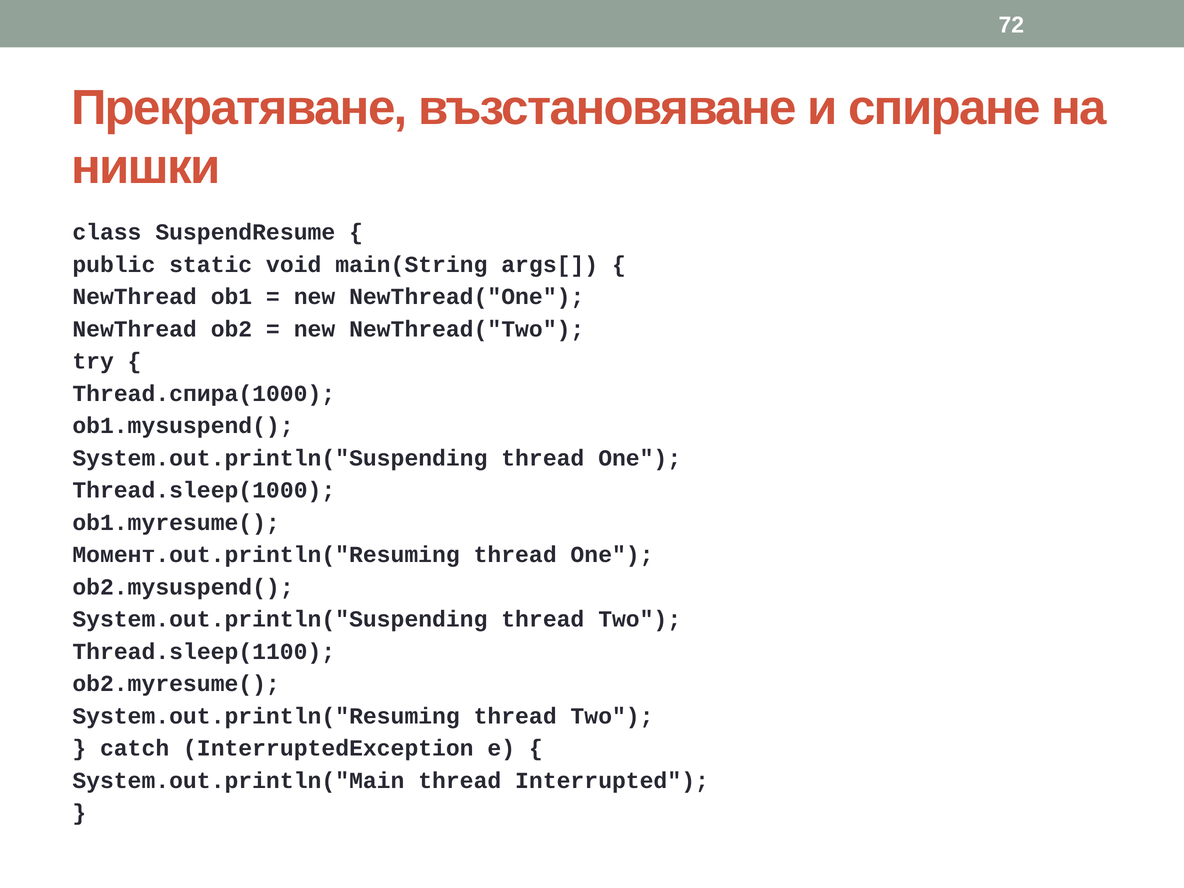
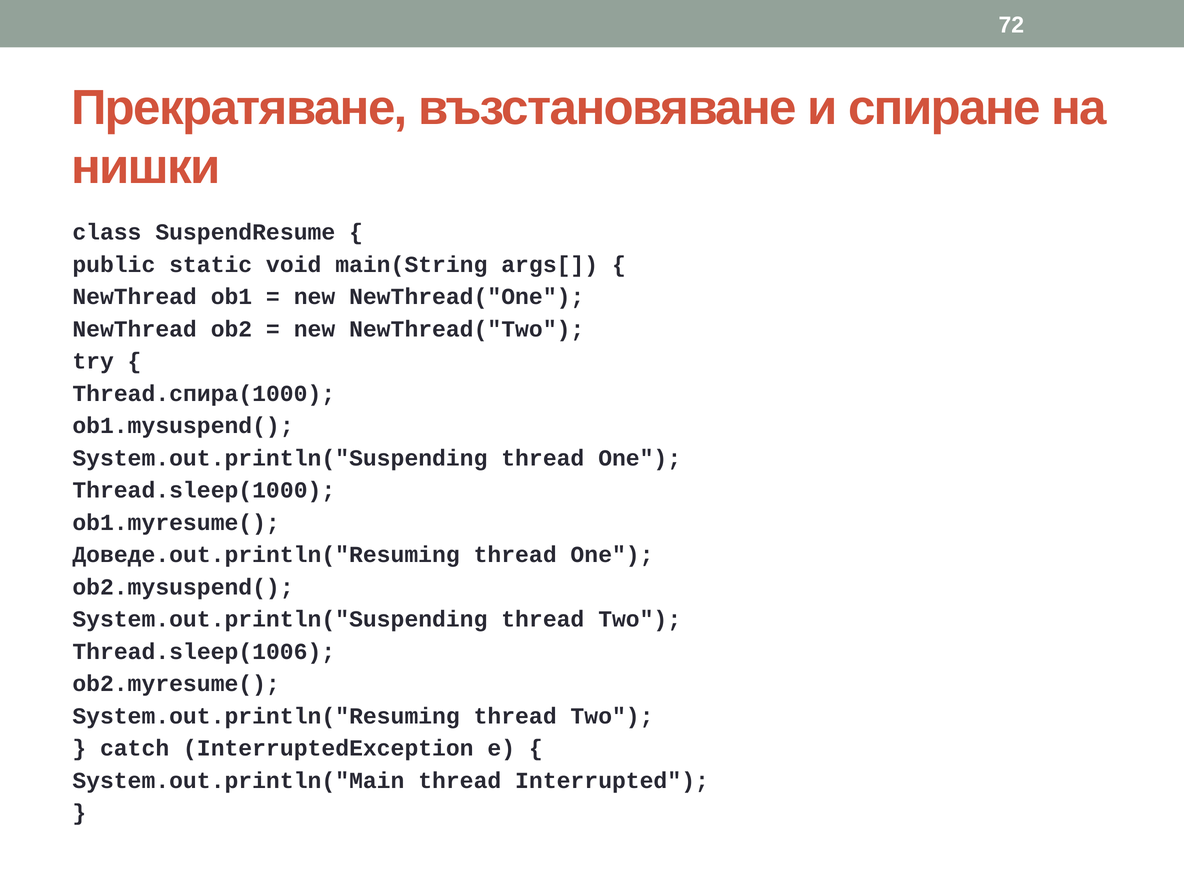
Момент.out.println("Resuming: Момент.out.println("Resuming -> Доведе.out.println("Resuming (266, 555)
Thread.sleep(1100: Thread.sleep(1100 -> Thread.sleep(1006 (204, 652)
